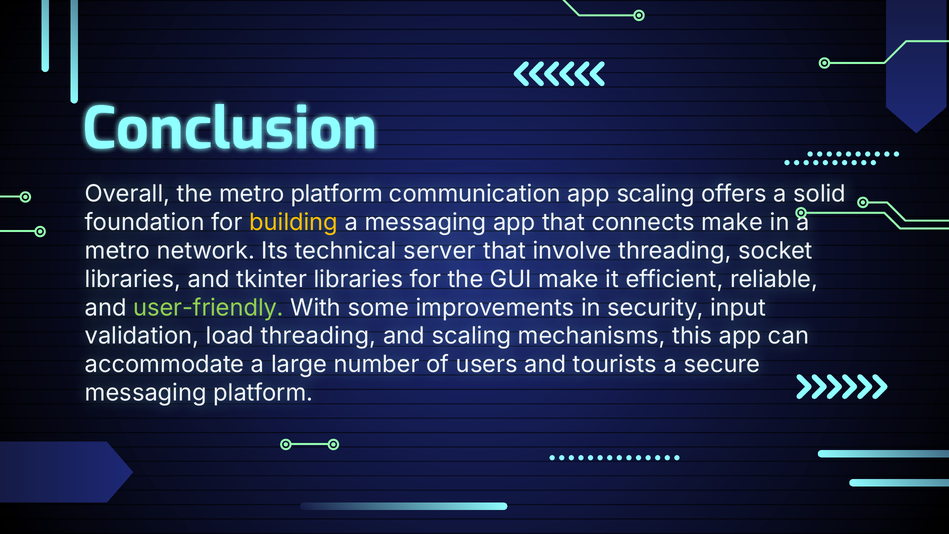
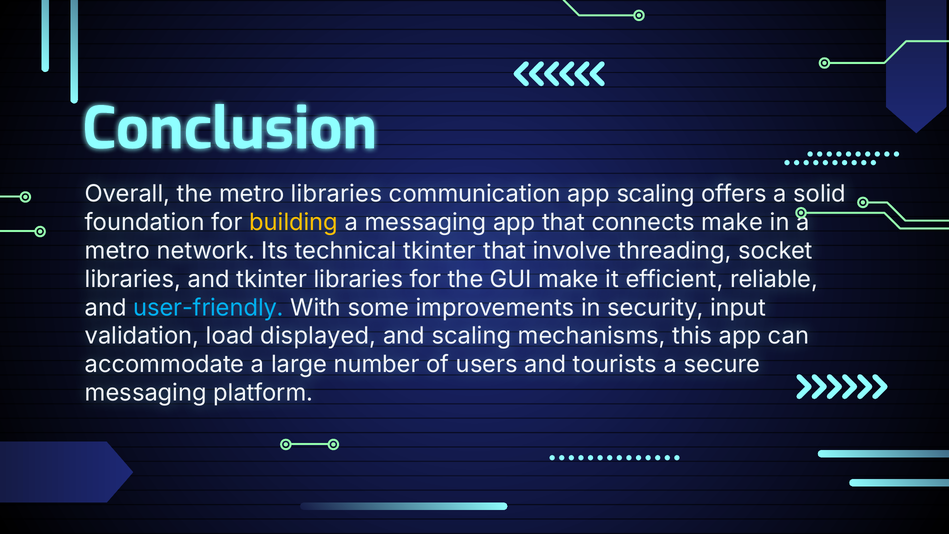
metro platform: platform -> libraries (336, 194)
technical server: server -> tkinter (440, 251)
user-friendly colour: light green -> light blue (208, 308)
load threading: threading -> displayed (318, 336)
